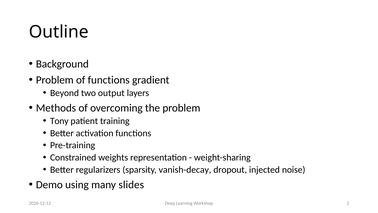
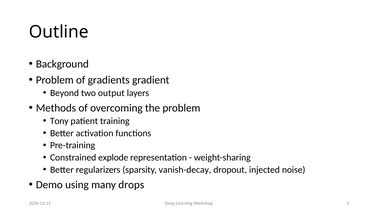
of functions: functions -> gradients (109, 80)
weights: weights -> explode (113, 157)
slides: slides -> drops (131, 184)
